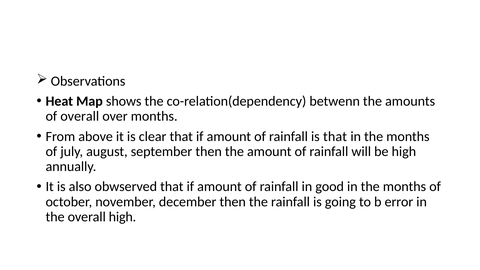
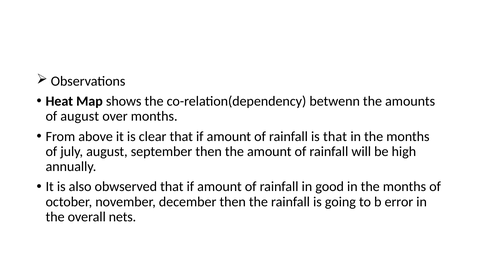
of overall: overall -> august (80, 116)
overall high: high -> nets (122, 217)
